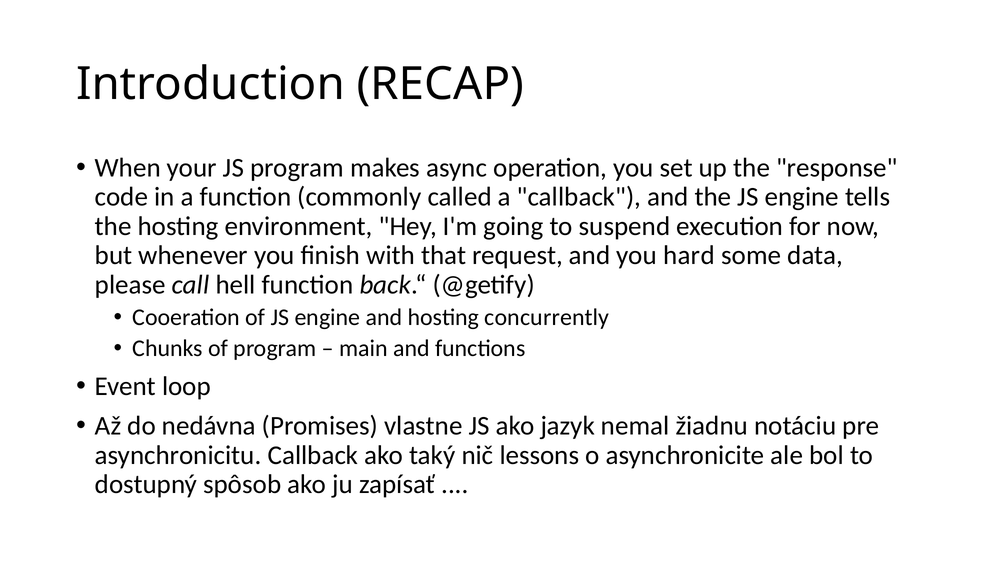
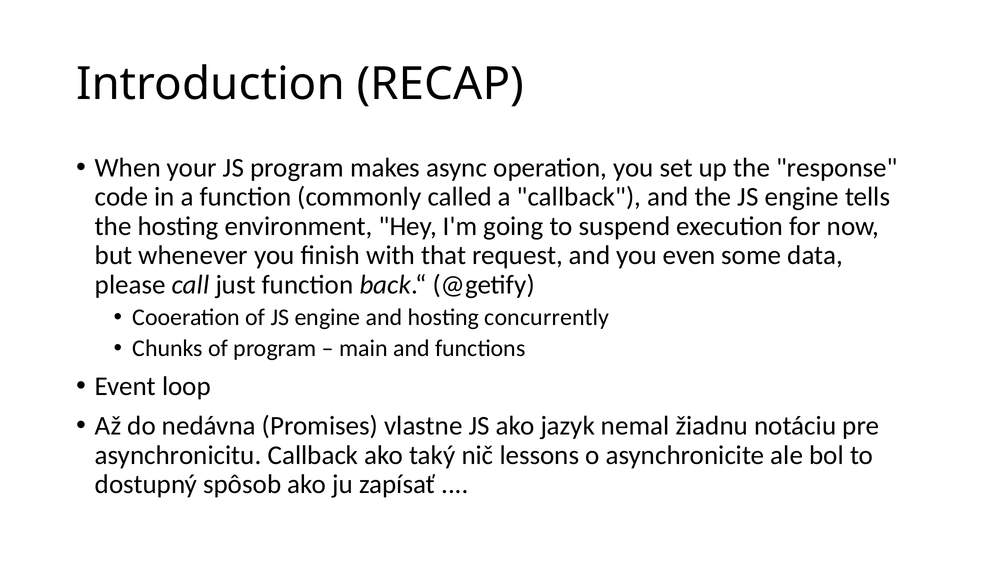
hard: hard -> even (689, 255)
hell: hell -> just (236, 285)
